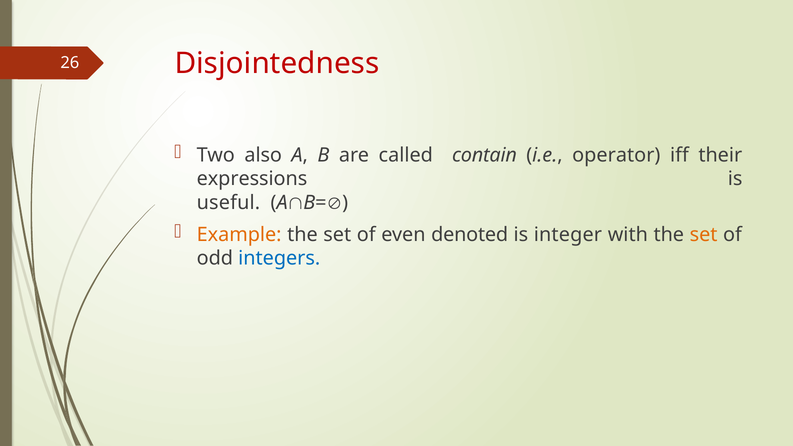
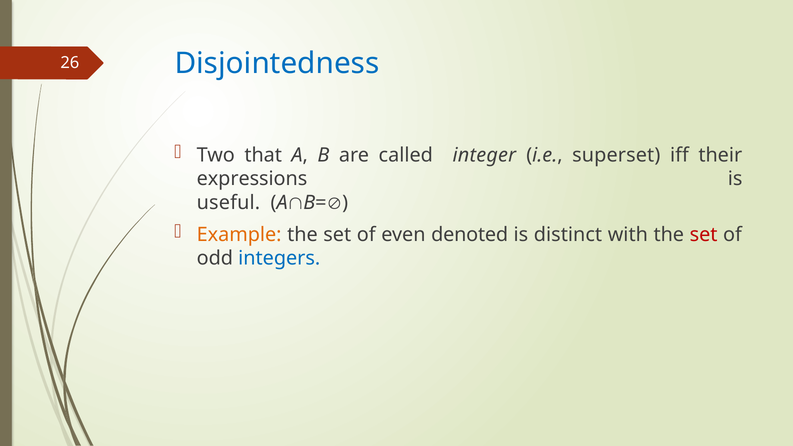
Disjointedness colour: red -> blue (277, 63)
also: also -> that (263, 155)
contain: contain -> integer (484, 155)
operator: operator -> superset (616, 155)
integer: integer -> distinct (568, 235)
set colour: orange -> red (704, 235)
